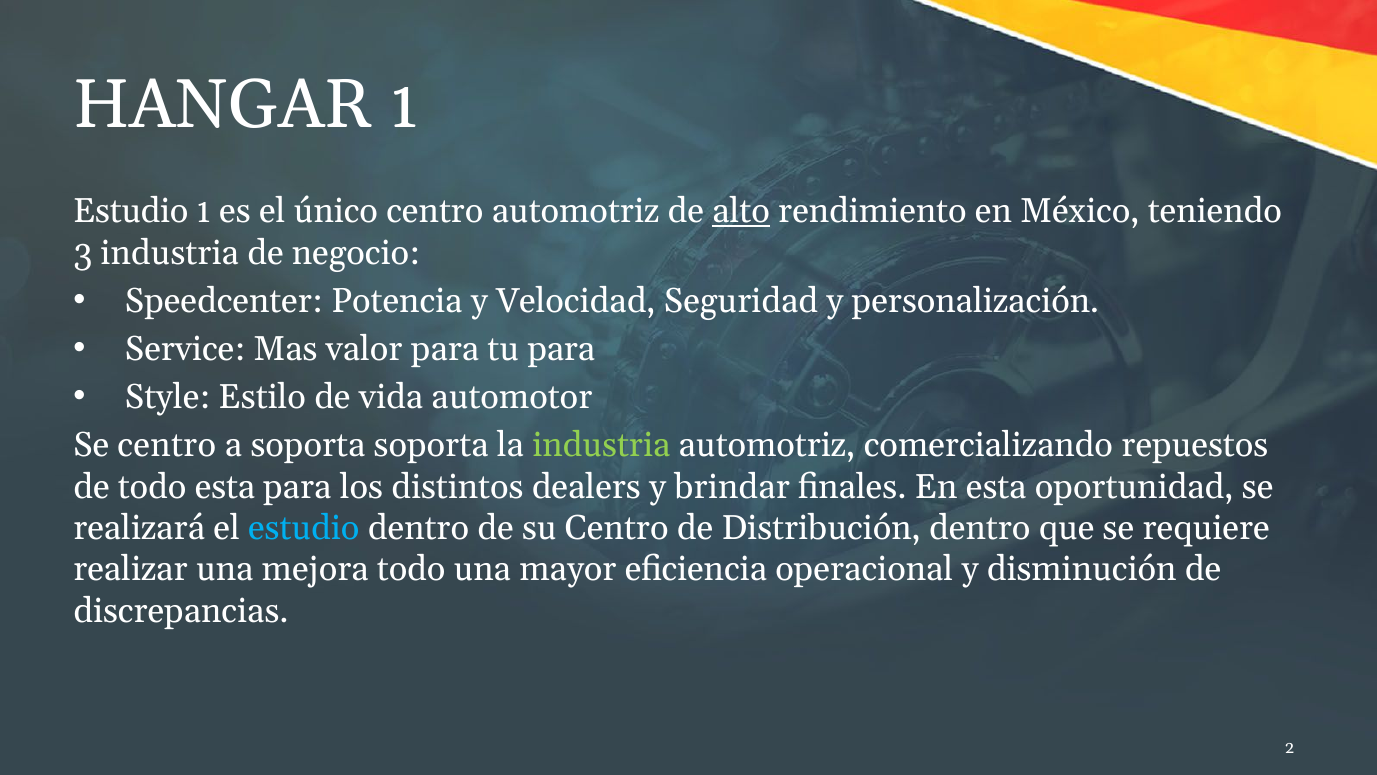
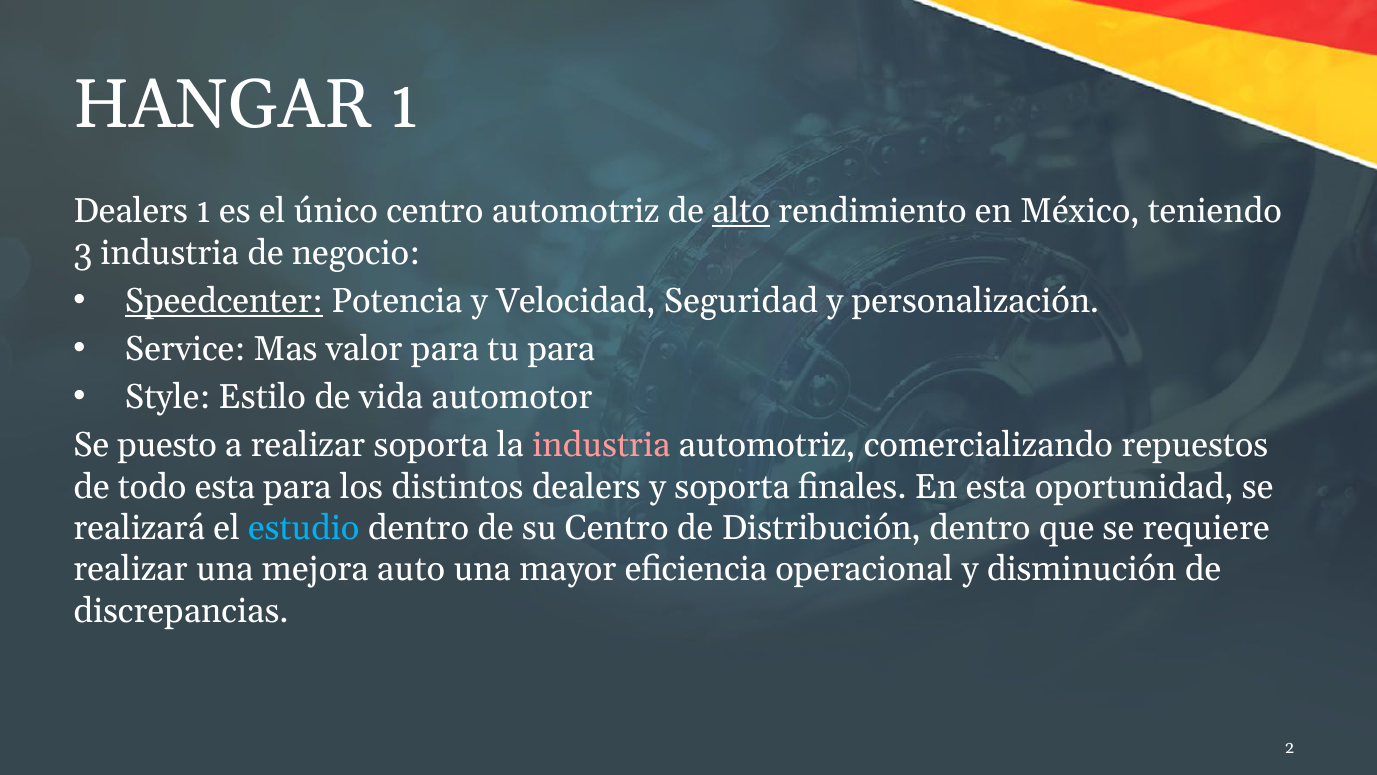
Estudio: Estudio -> Dealers (131, 211)
Speedcenter underline: none -> present (224, 301)
Se centro: centro -> puesto (167, 445)
a soporta: soporta -> realizar (308, 445)
industria colour: light green -> pink (601, 445)
y brindar: brindar -> soporta (732, 487)
mejora todo: todo -> auto (411, 569)
